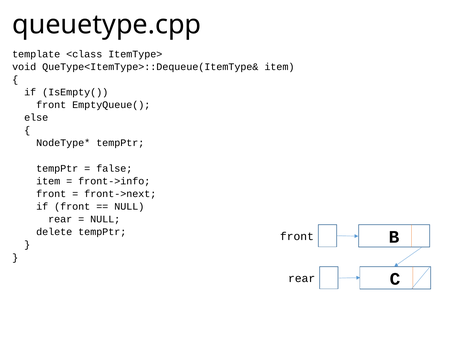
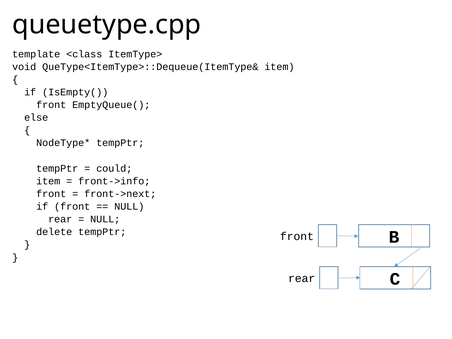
false: false -> could (114, 168)
